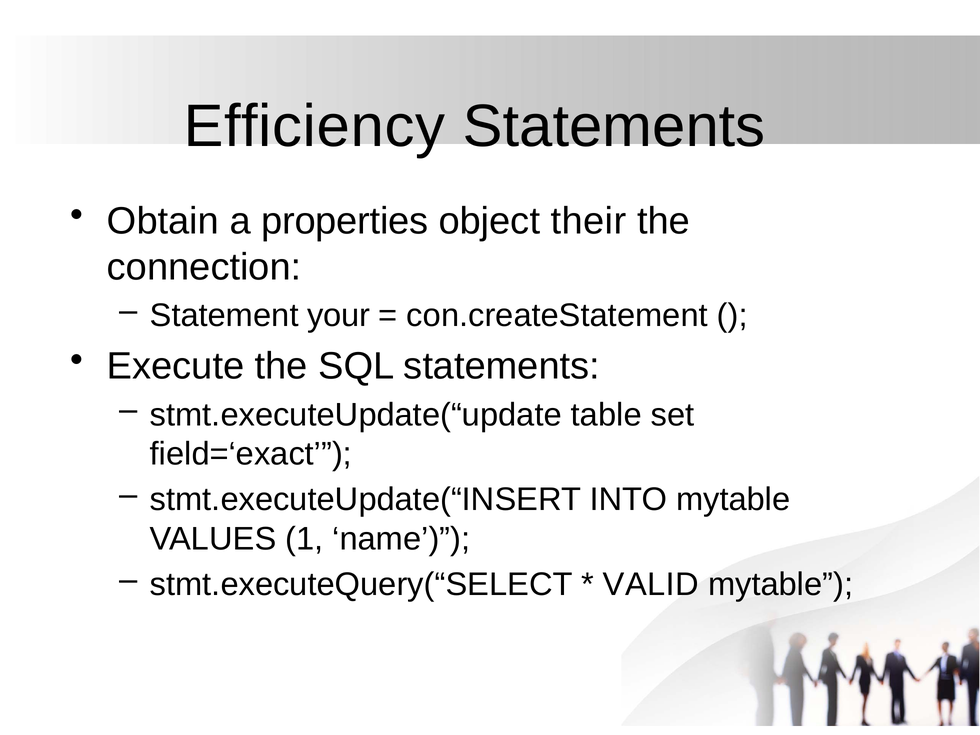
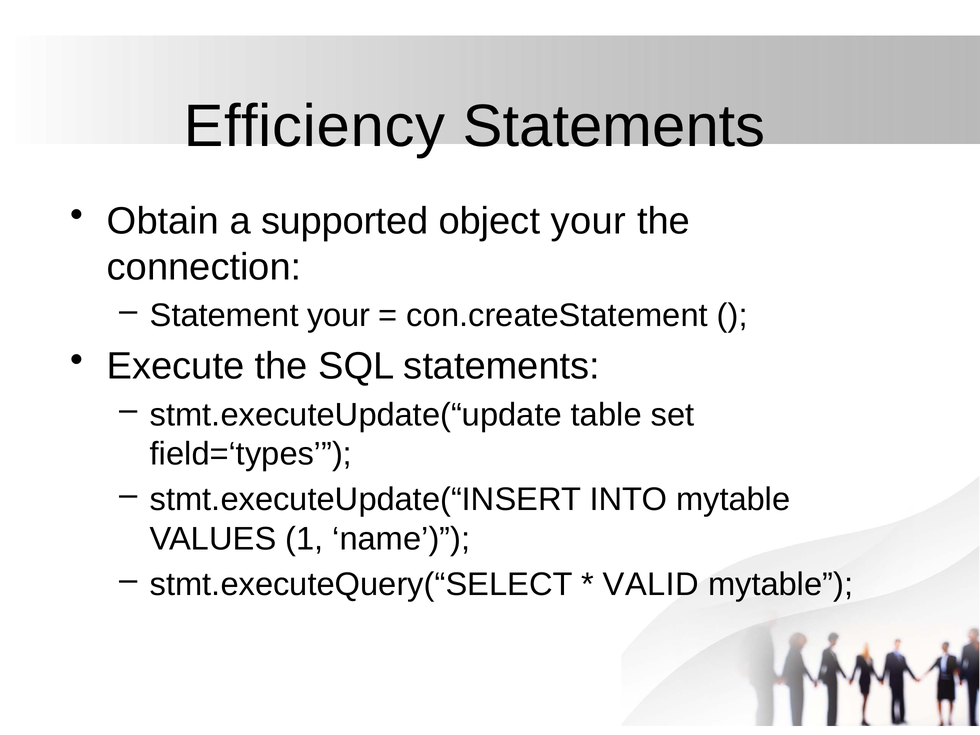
properties: properties -> supported (345, 221)
object their: their -> your (588, 221)
field=‘exact: field=‘exact -> field=‘types (251, 454)
